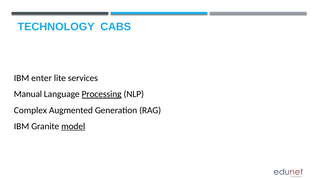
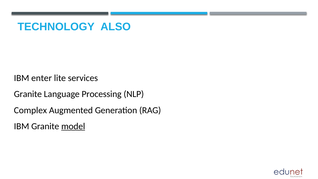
CABS: CABS -> ALSO (116, 27)
Manual: Manual -> Granite (28, 94)
Processing underline: present -> none (102, 94)
